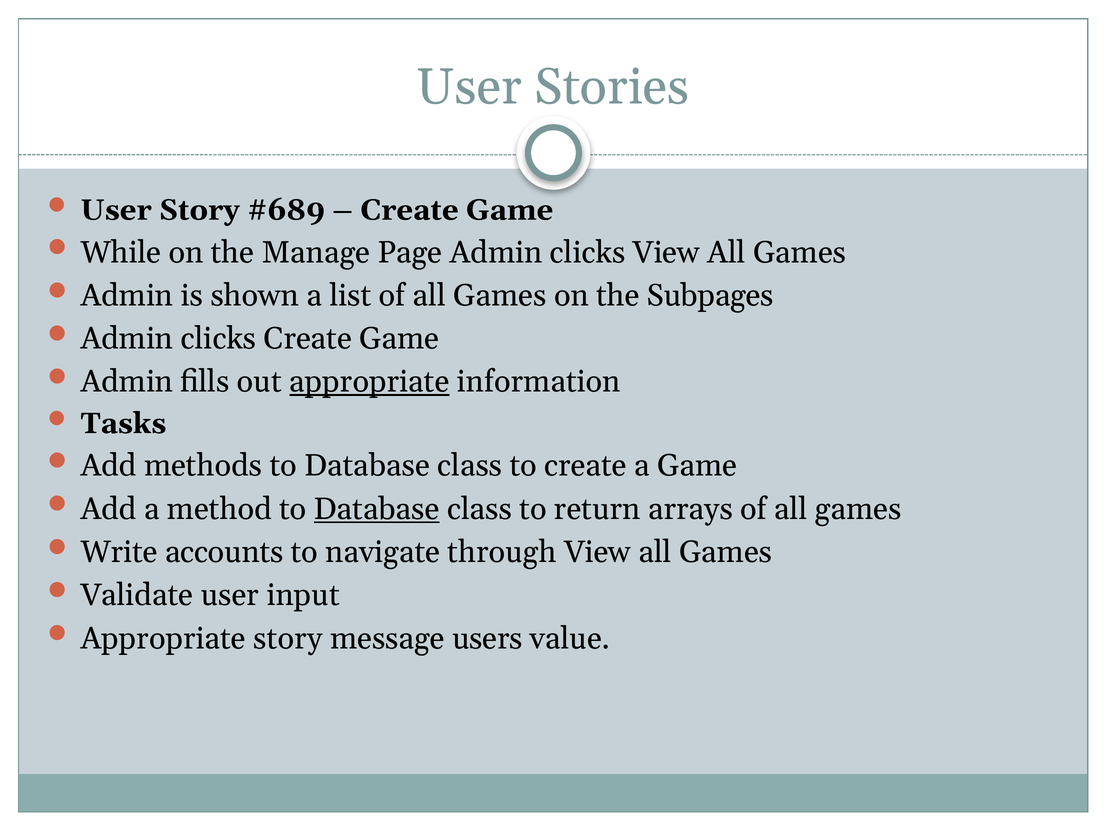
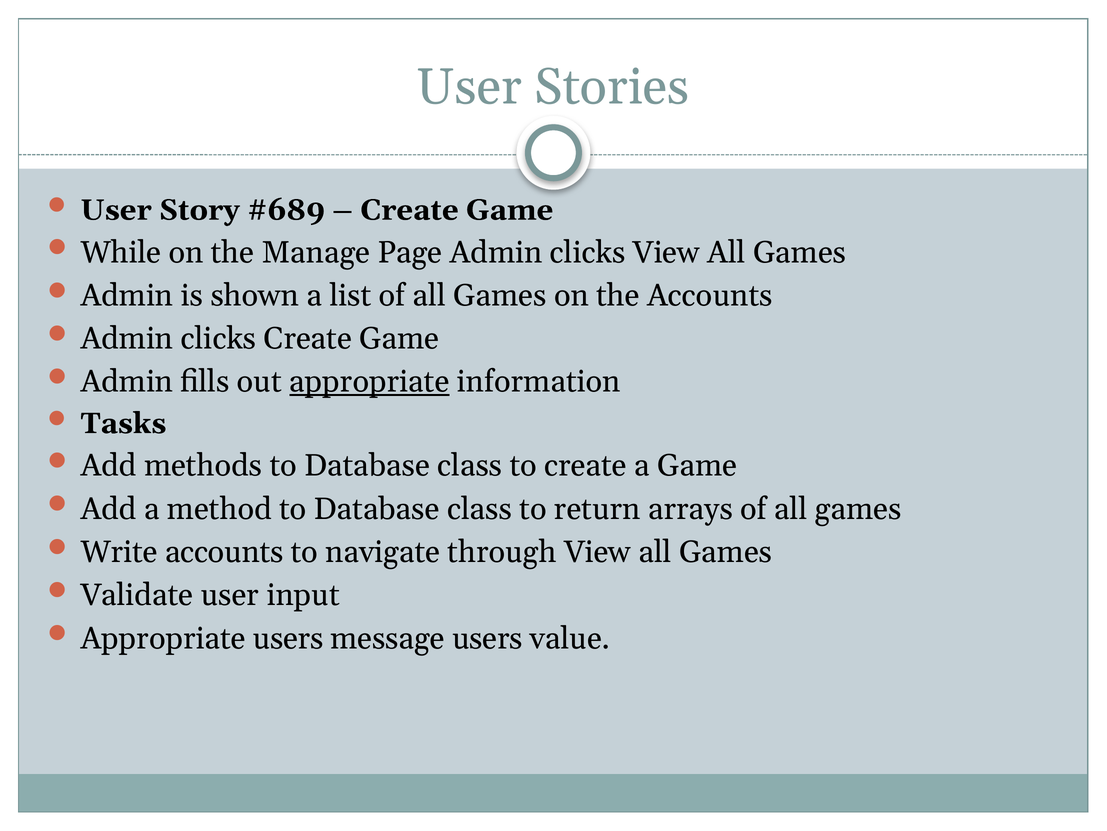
the Subpages: Subpages -> Accounts (710, 295)
Database underline: present -> none (377, 508)
Appropriate story: story -> users (288, 638)
